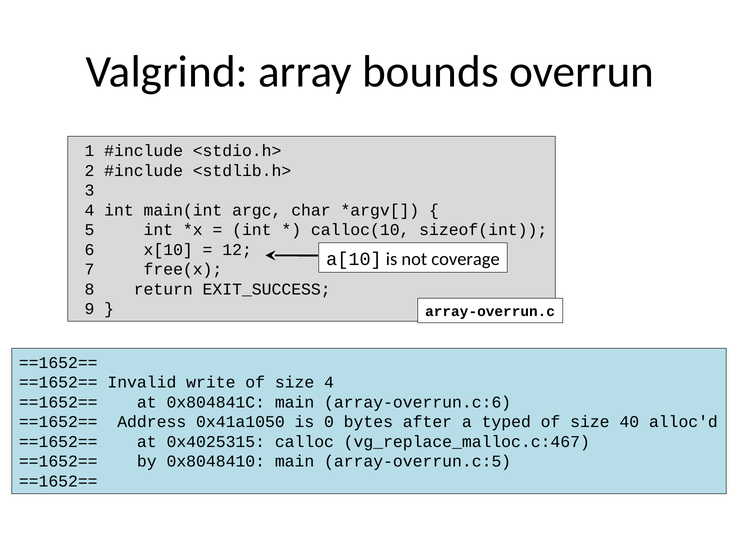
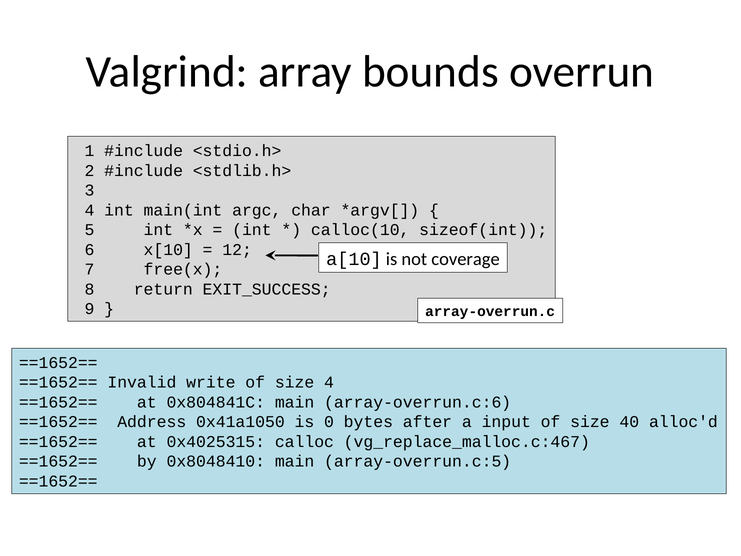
typed: typed -> input (506, 422)
